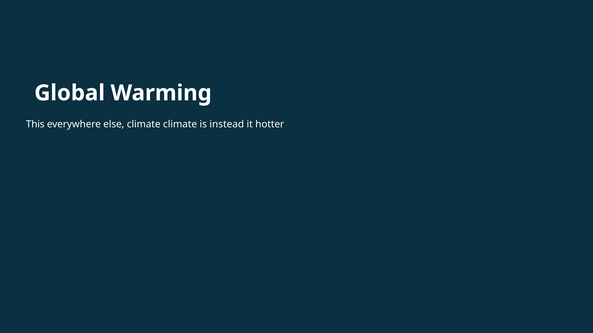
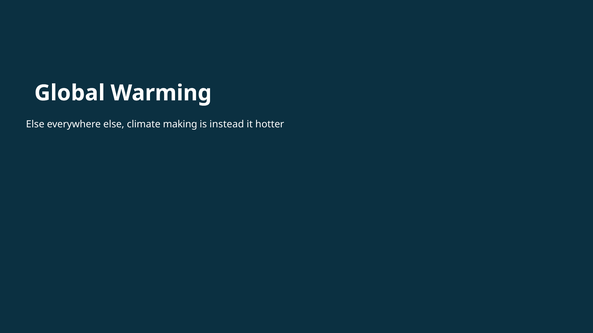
This: This -> Else (35, 124)
climate climate: climate -> making (180, 124)
